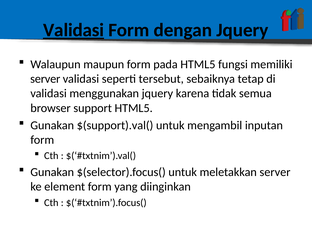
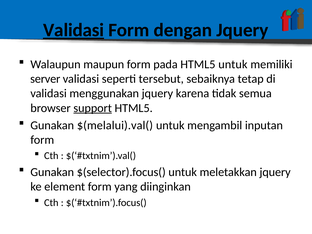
HTML5 fungsi: fungsi -> untuk (233, 64)
support underline: none -> present (93, 108)
$(support).val(: $(support).val( -> $(melalui).val( (115, 125)
meletakkan server: server -> jquery (275, 172)
